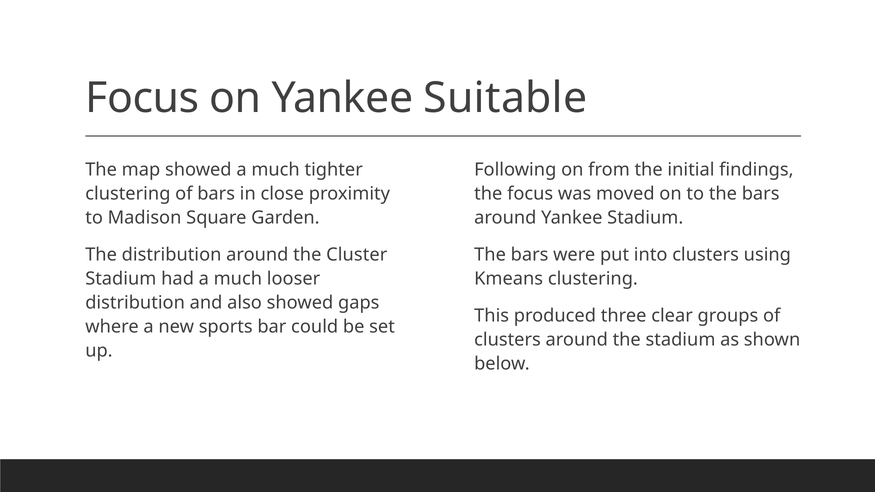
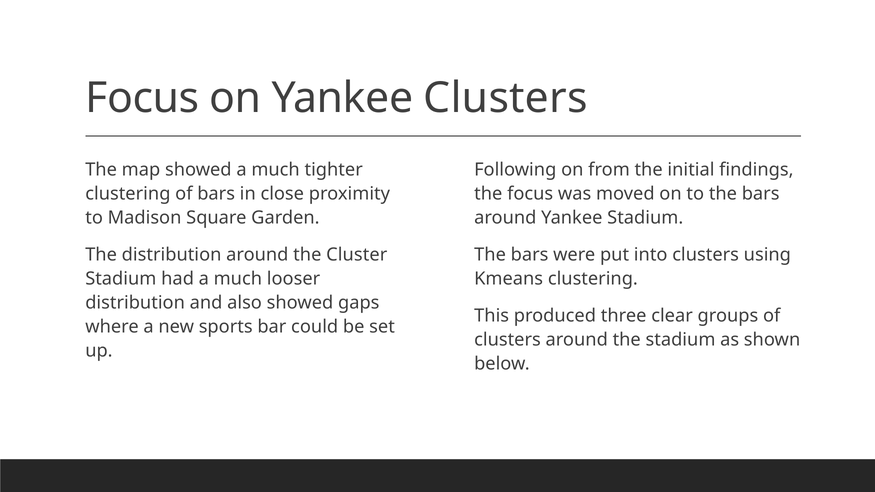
Yankee Suitable: Suitable -> Clusters (505, 98)
